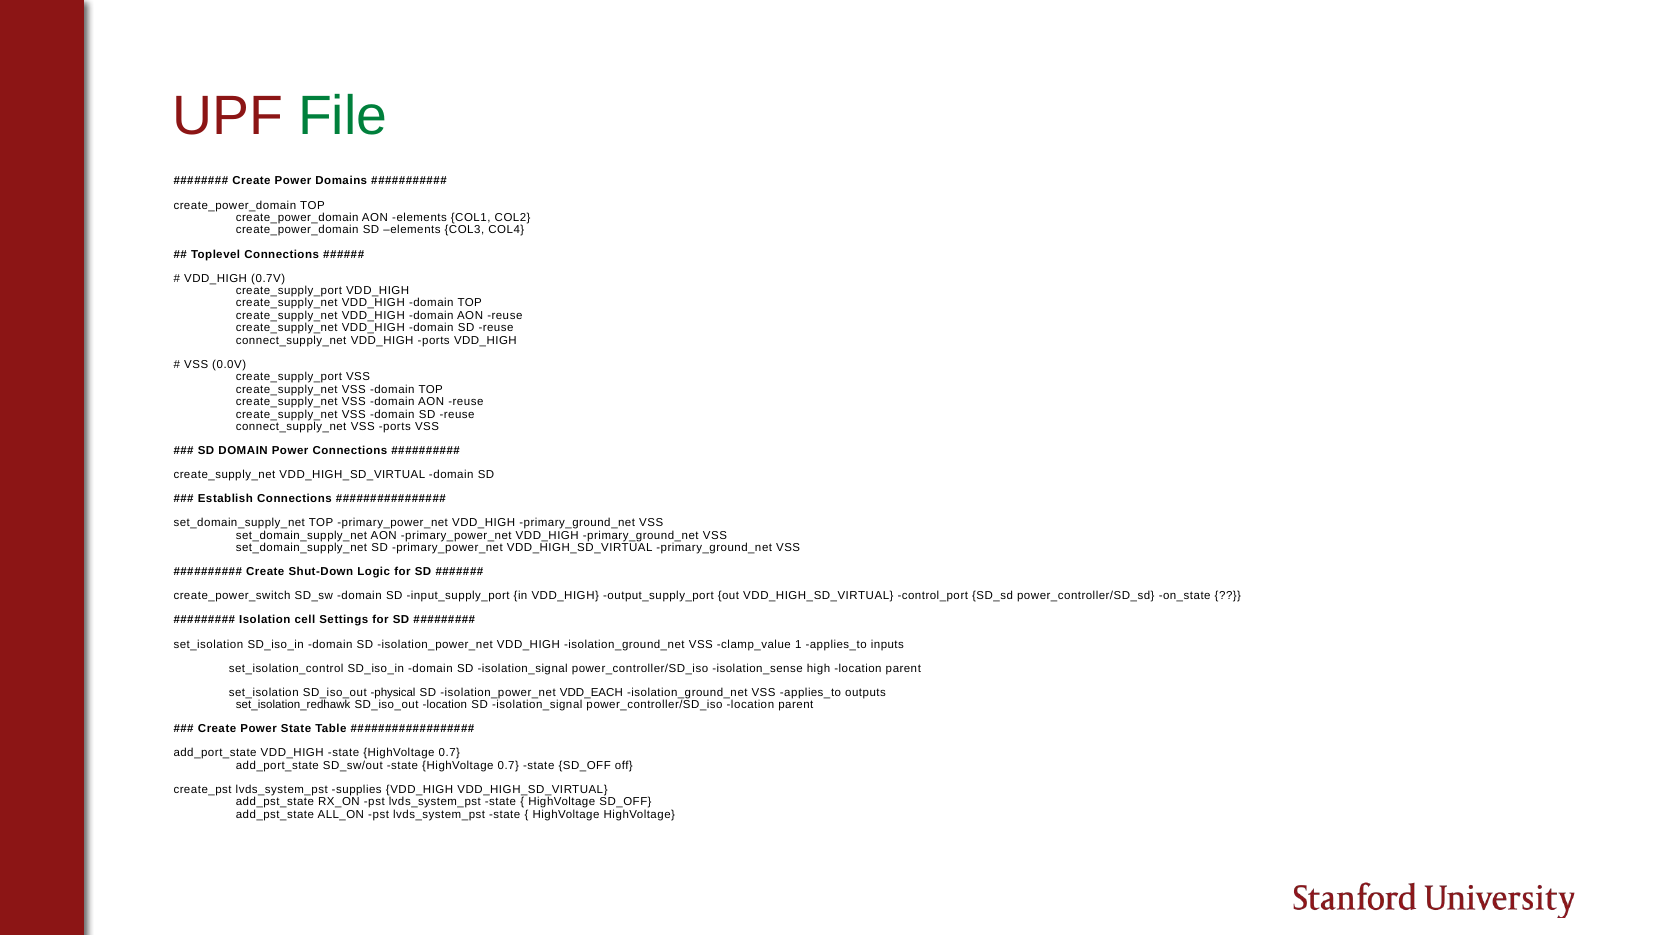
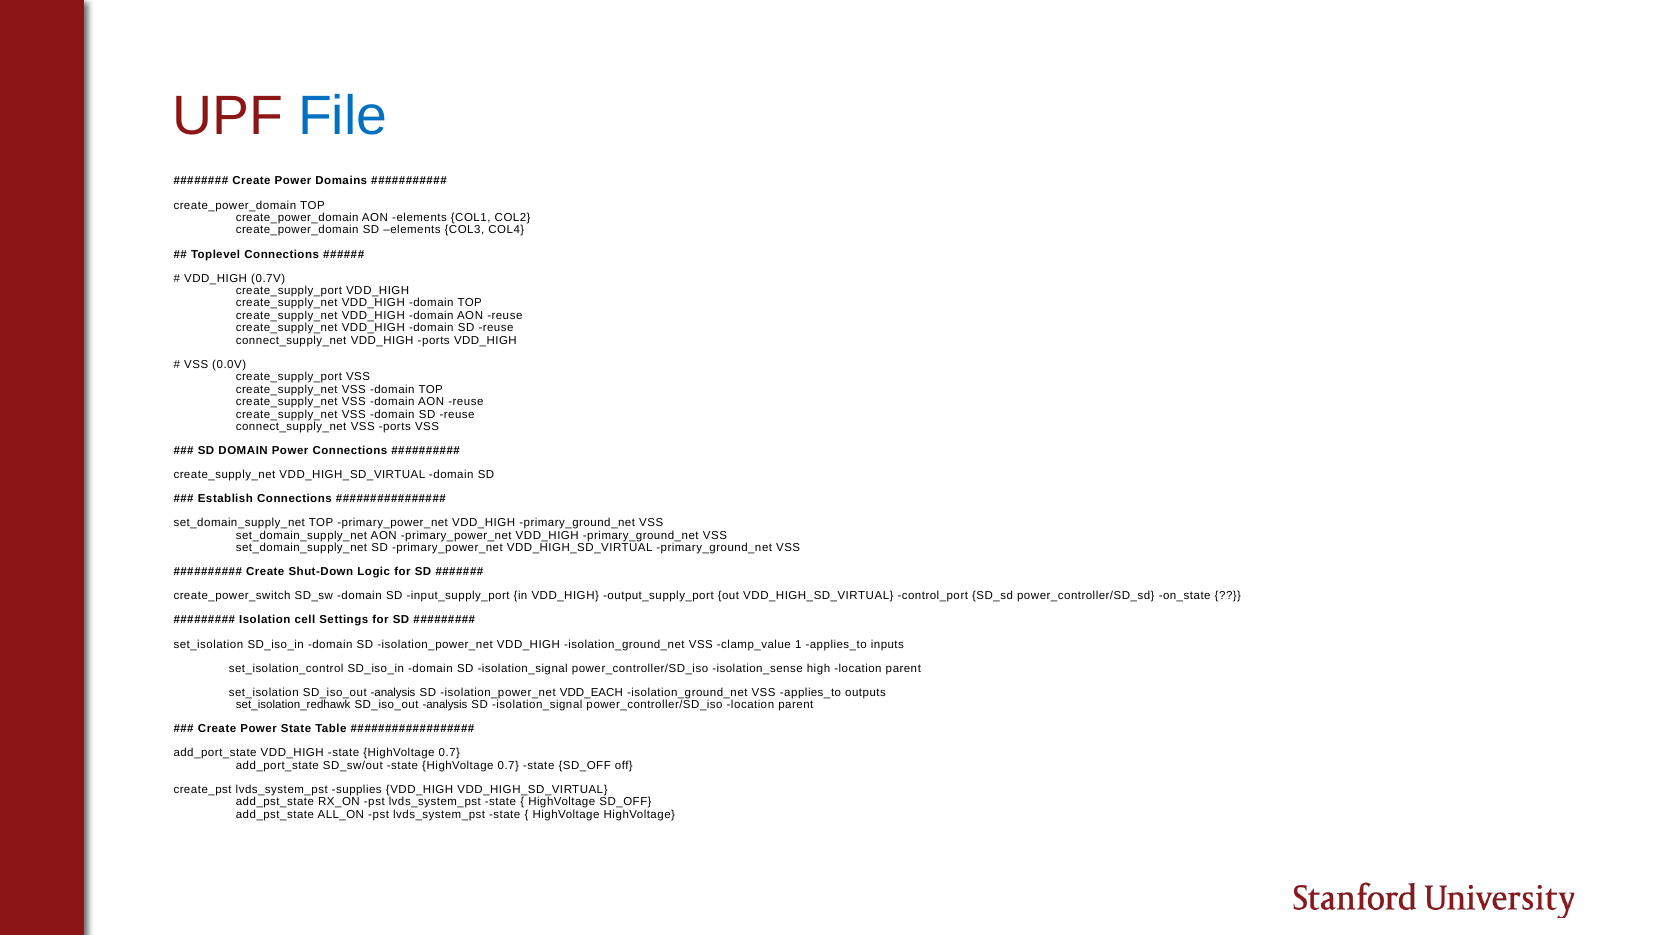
File colour: green -> blue (343, 116)
set_isolation SD_iso_out physical: physical -> analysis (393, 692)
location: location -> analysis (445, 704)
